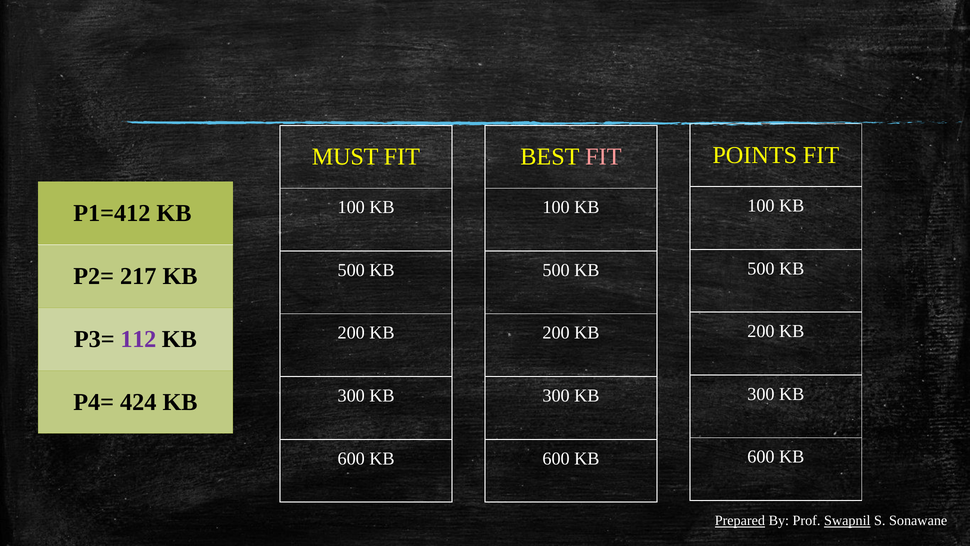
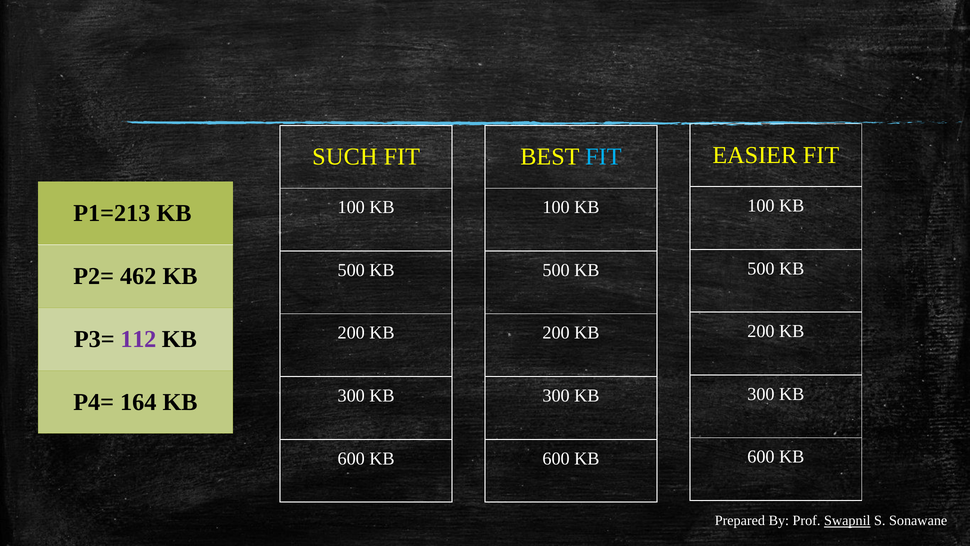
POINTS: POINTS -> EASIER (755, 155)
MUST: MUST -> SUCH (345, 157)
FIT colour: pink -> light blue (603, 157)
P1=412: P1=412 -> P1=213 (112, 213)
217: 217 -> 462 (138, 276)
424: 424 -> 164 (138, 402)
Prepared underline: present -> none (740, 521)
